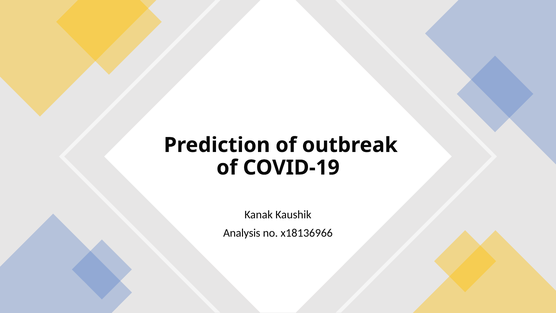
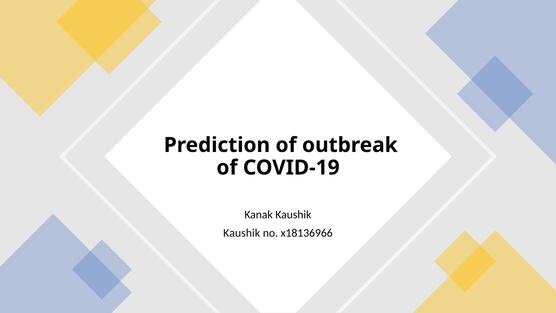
Analysis: Analysis -> Kaushik (242, 233)
